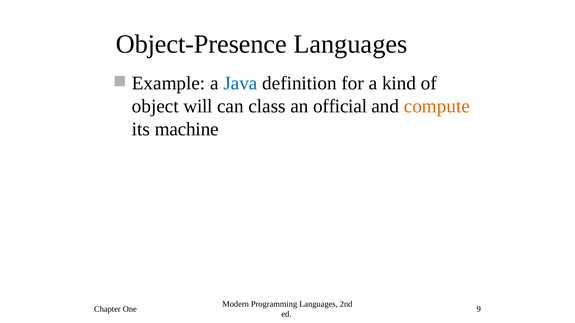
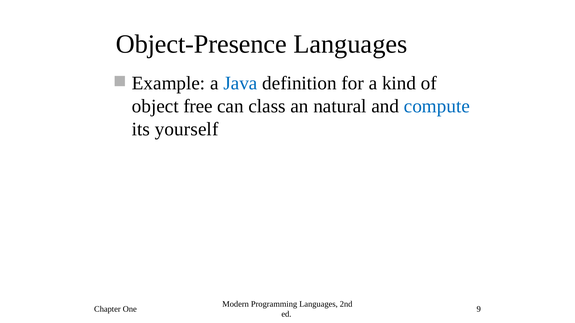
will: will -> free (198, 106)
official: official -> natural (340, 106)
compute colour: orange -> blue (437, 106)
machine: machine -> yourself (187, 129)
